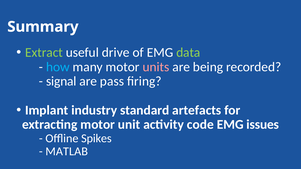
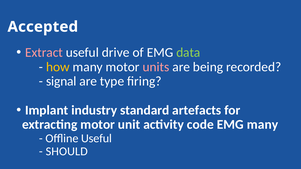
Summary: Summary -> Accepted (43, 27)
Extract colour: light green -> pink (44, 53)
how colour: light blue -> yellow (58, 67)
pass: pass -> type (112, 81)
EMG issues: issues -> many (263, 125)
Offline Spikes: Spikes -> Useful (96, 139)
MATLAB: MATLAB -> SHOULD (67, 152)
